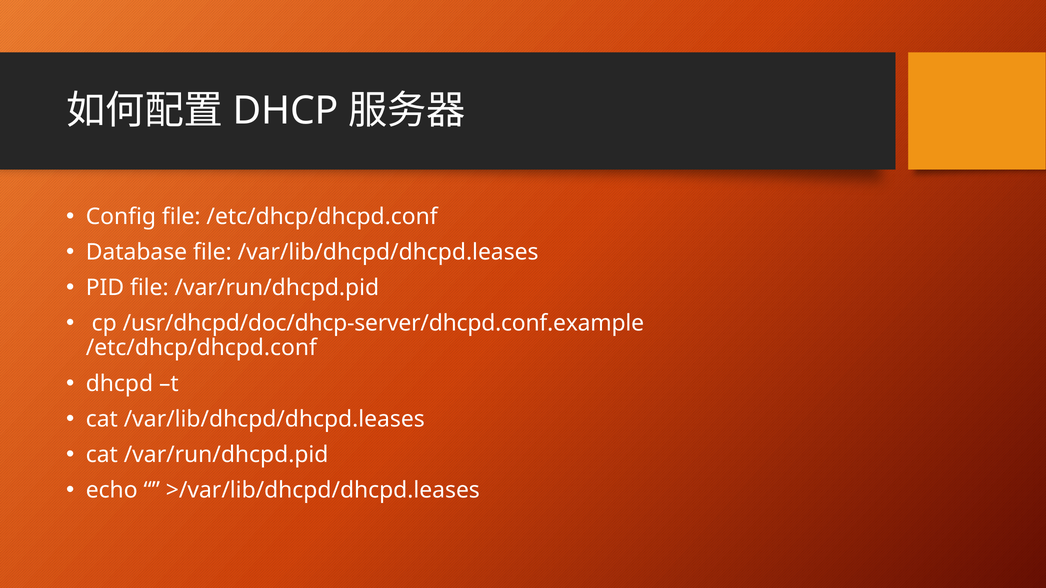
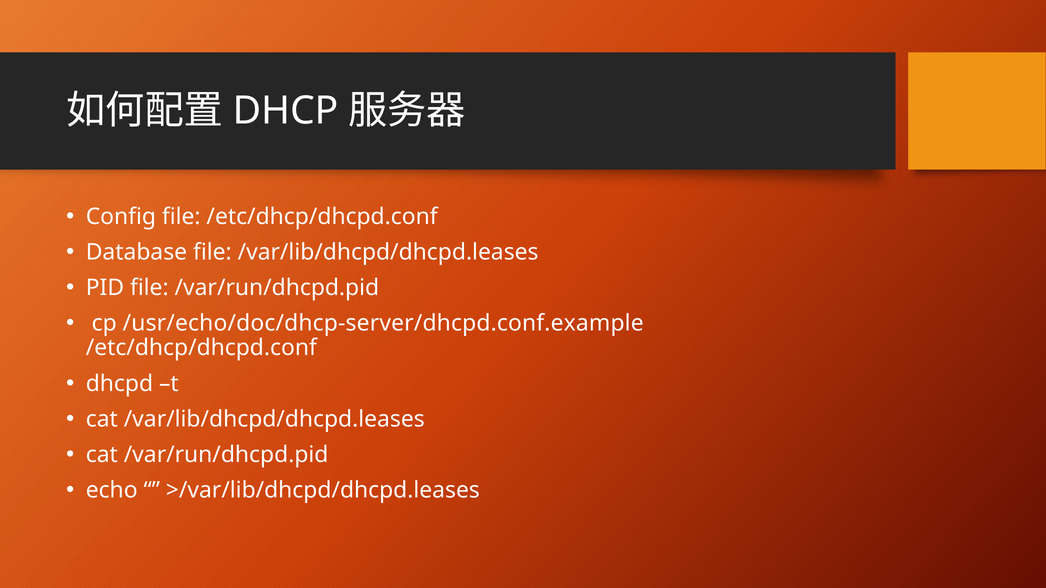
/usr/dhcpd/doc/dhcp-server/dhcpd.conf.example: /usr/dhcpd/doc/dhcp-server/dhcpd.conf.example -> /usr/echo/doc/dhcp-server/dhcpd.conf.example (383, 323)
